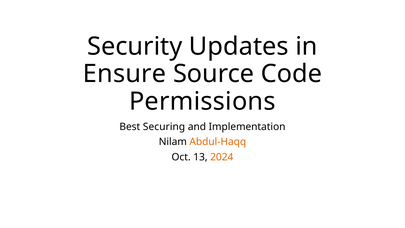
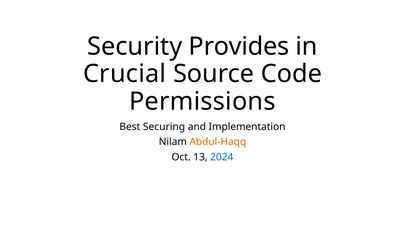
Updates: Updates -> Provides (239, 47)
Ensure: Ensure -> Crucial (125, 74)
2024 colour: orange -> blue (222, 157)
